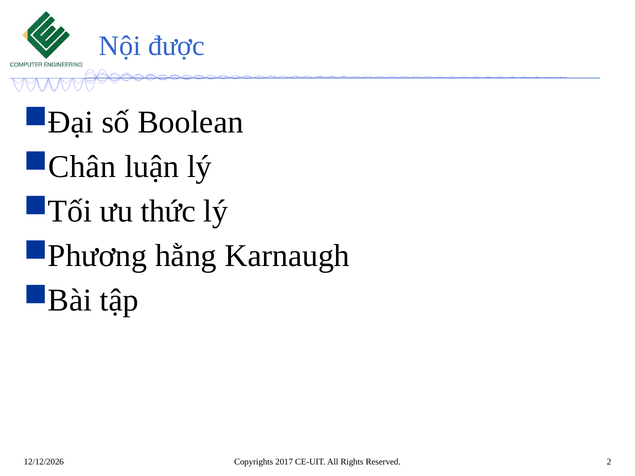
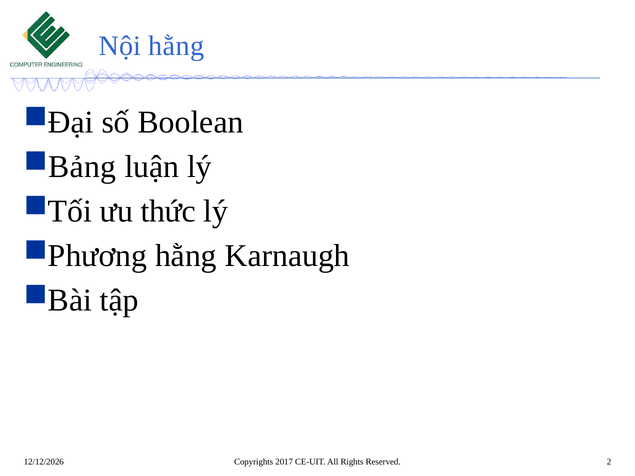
Nội được: được -> hằng (176, 46)
Chân: Chân -> Bảng (82, 167)
